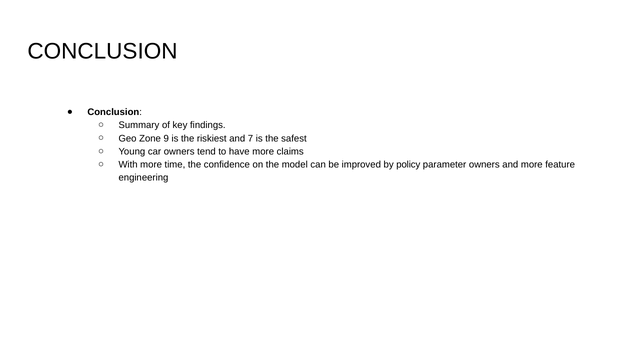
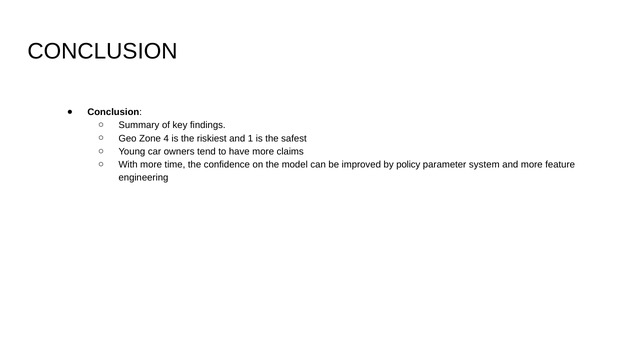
9: 9 -> 4 (166, 139)
7: 7 -> 1 (250, 139)
parameter owners: owners -> system (484, 165)
